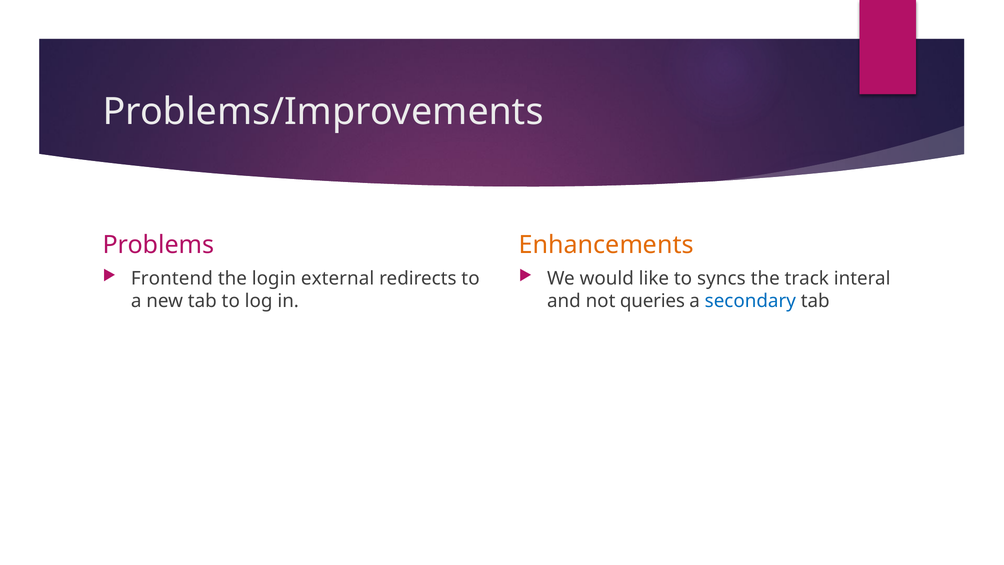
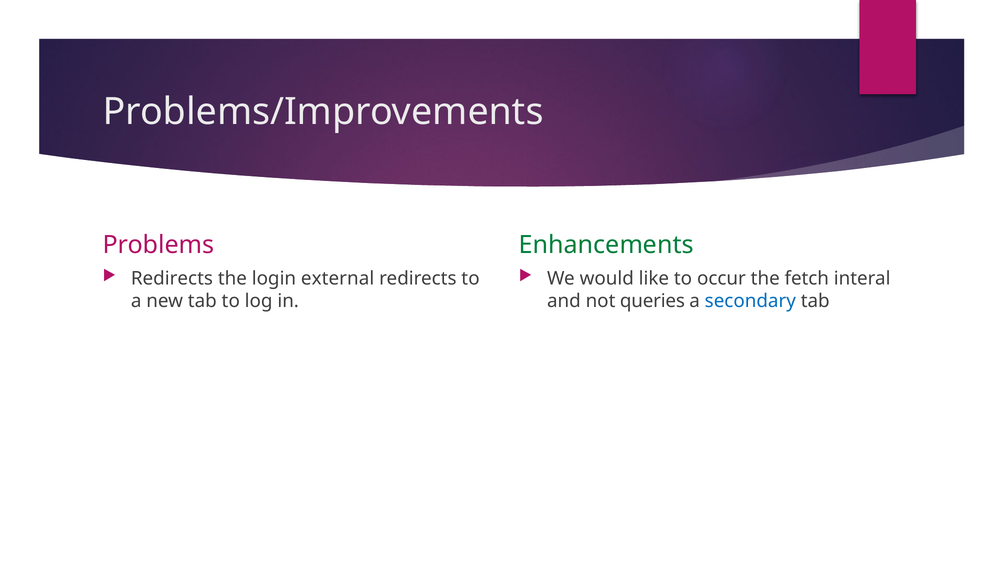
Enhancements colour: orange -> green (606, 245)
Frontend: Frontend -> Redirects (172, 278)
syncs: syncs -> occur (721, 278)
track: track -> fetch (807, 278)
